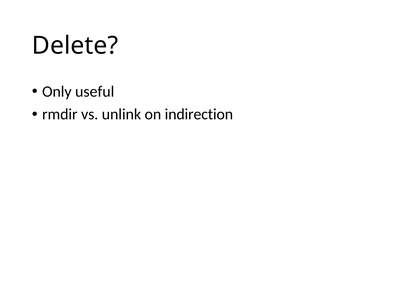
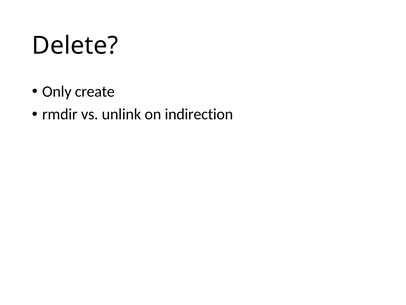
useful: useful -> create (95, 92)
